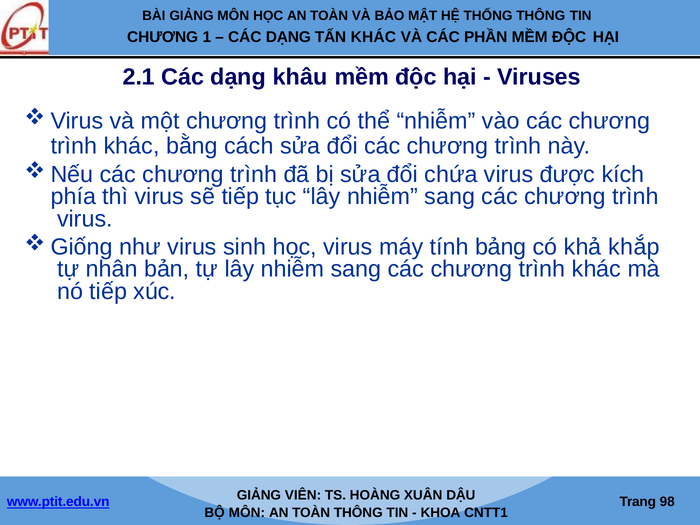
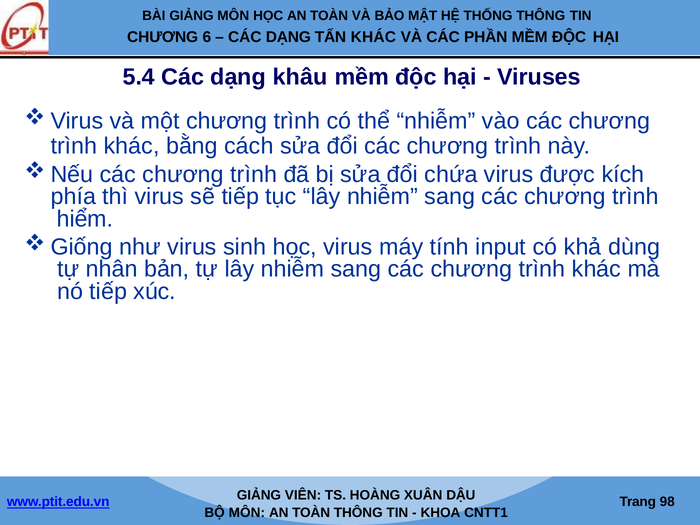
1: 1 -> 6 (207, 37)
2.1: 2.1 -> 5.4 (139, 77)
virus: virus -> hiểm (85, 219)
bảng: bảng -> input (501, 247)
khắp: khắp -> dùng (634, 247)
